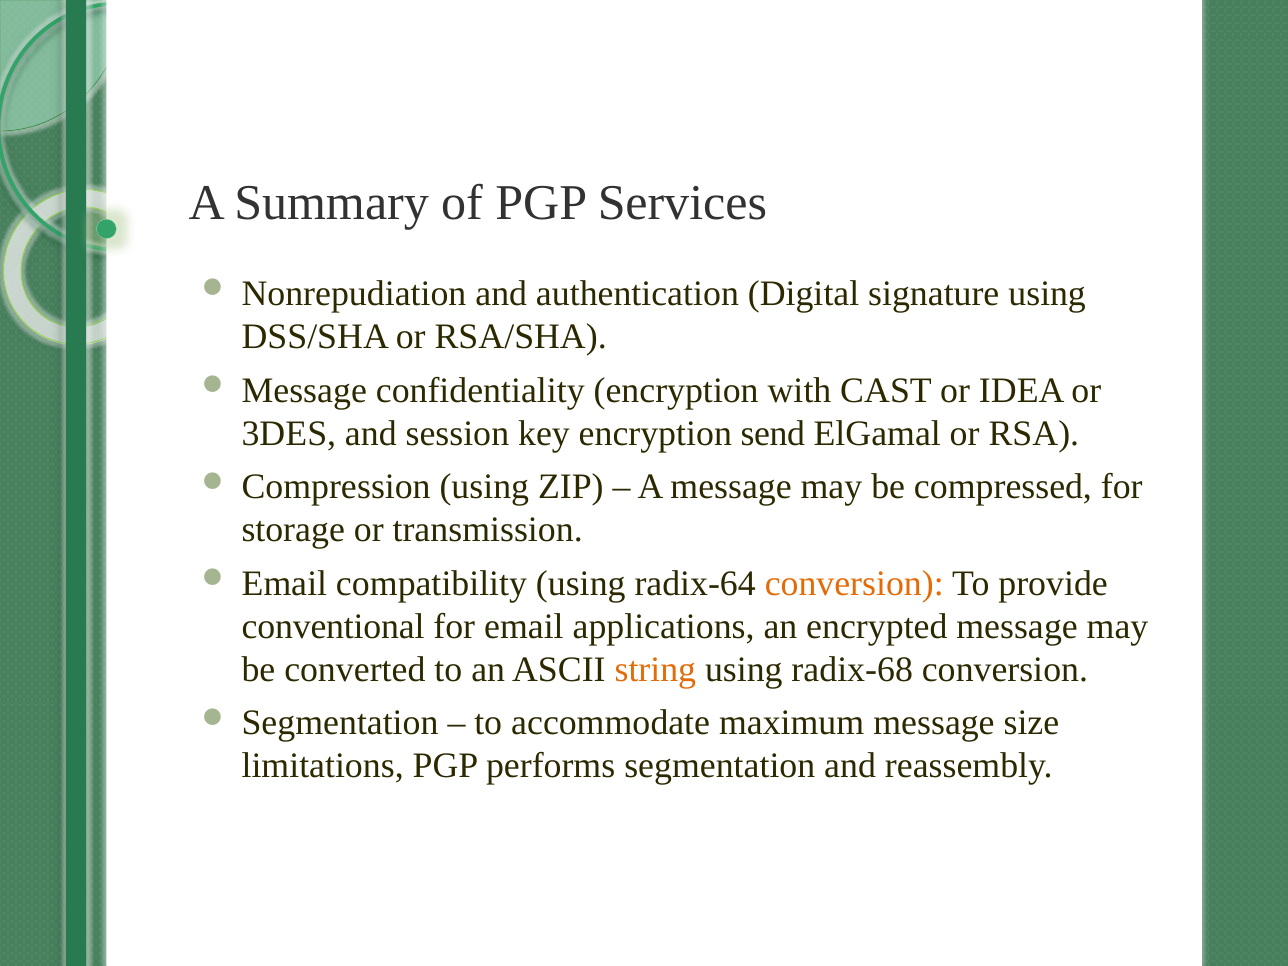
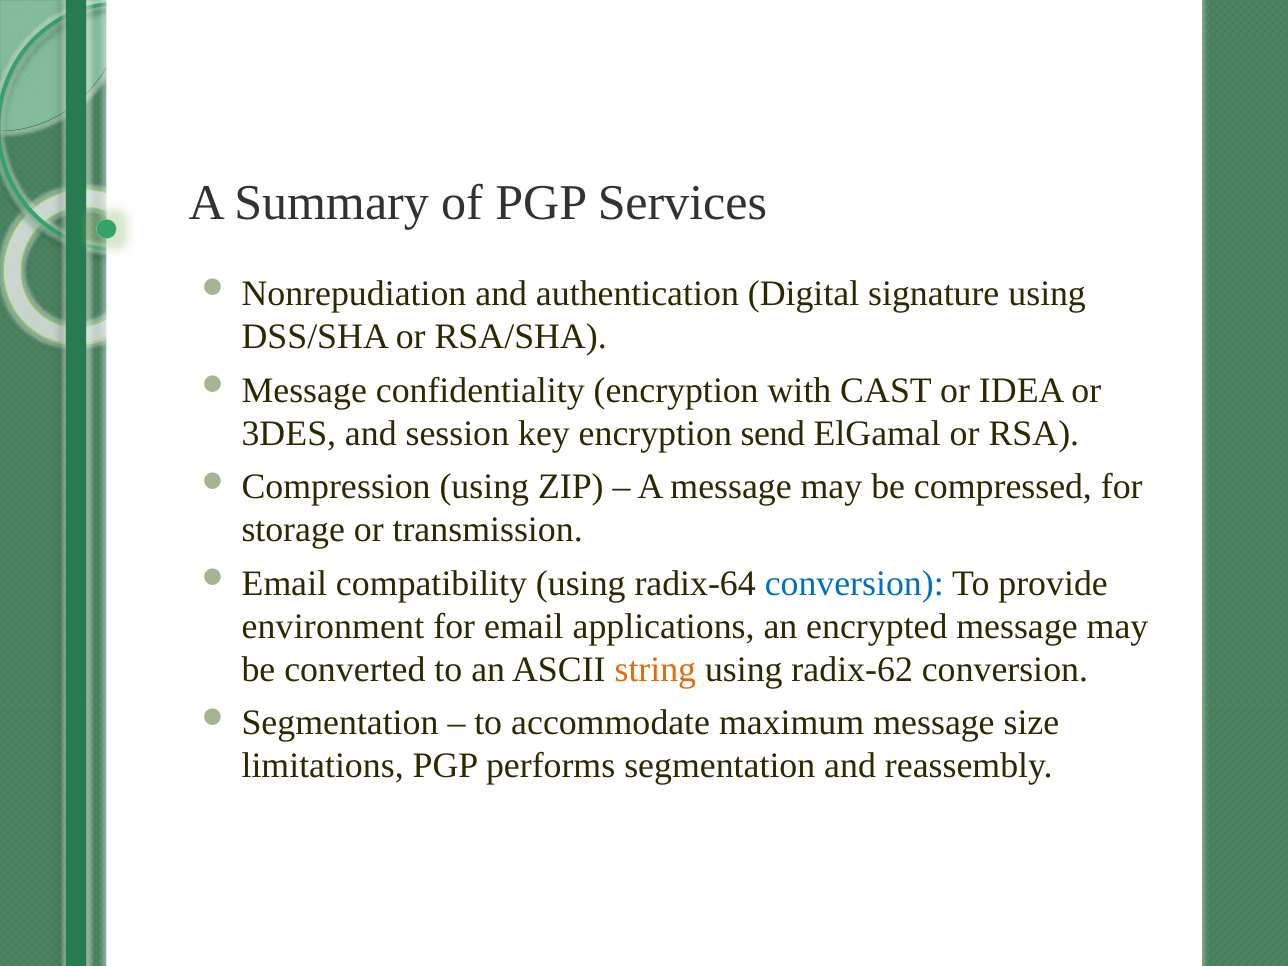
conversion colour: orange -> blue (854, 584)
conventional: conventional -> environment (333, 627)
radix-68: radix-68 -> radix-62 (852, 669)
